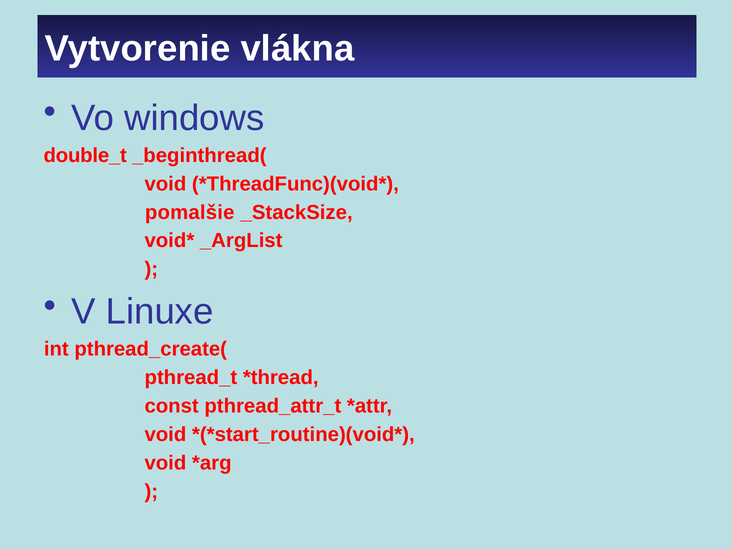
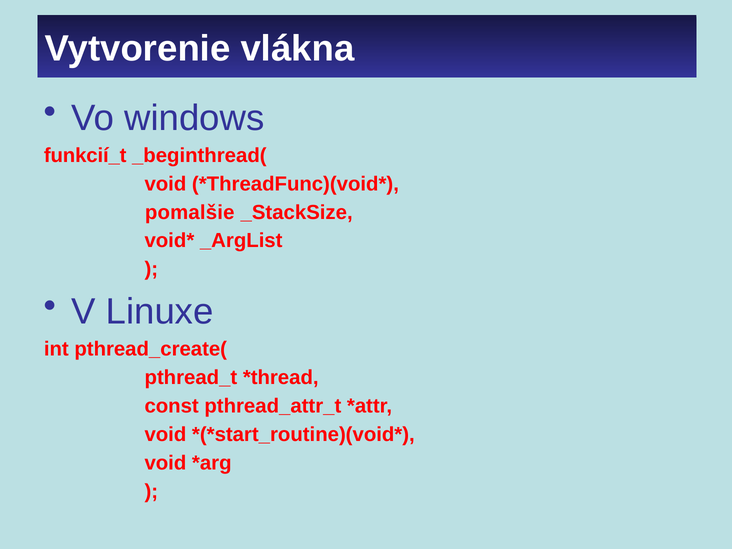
double_t: double_t -> funkcií_t (85, 155)
